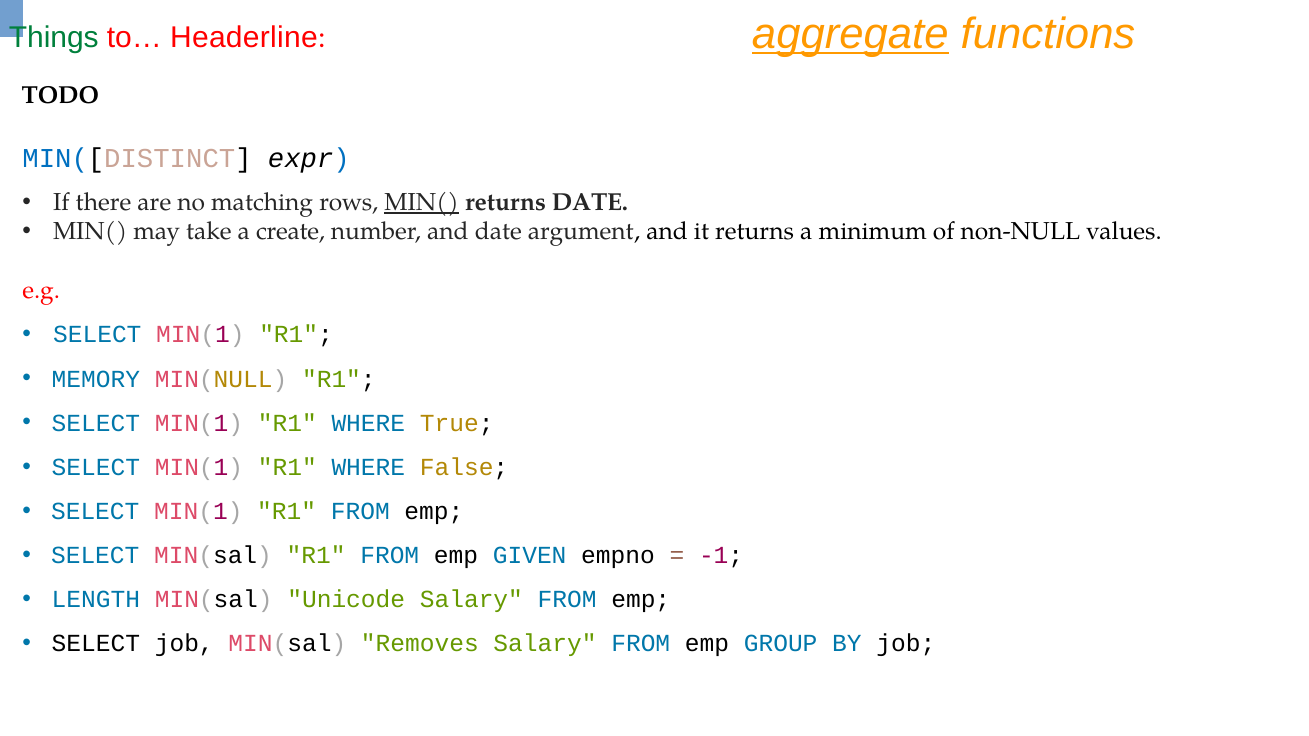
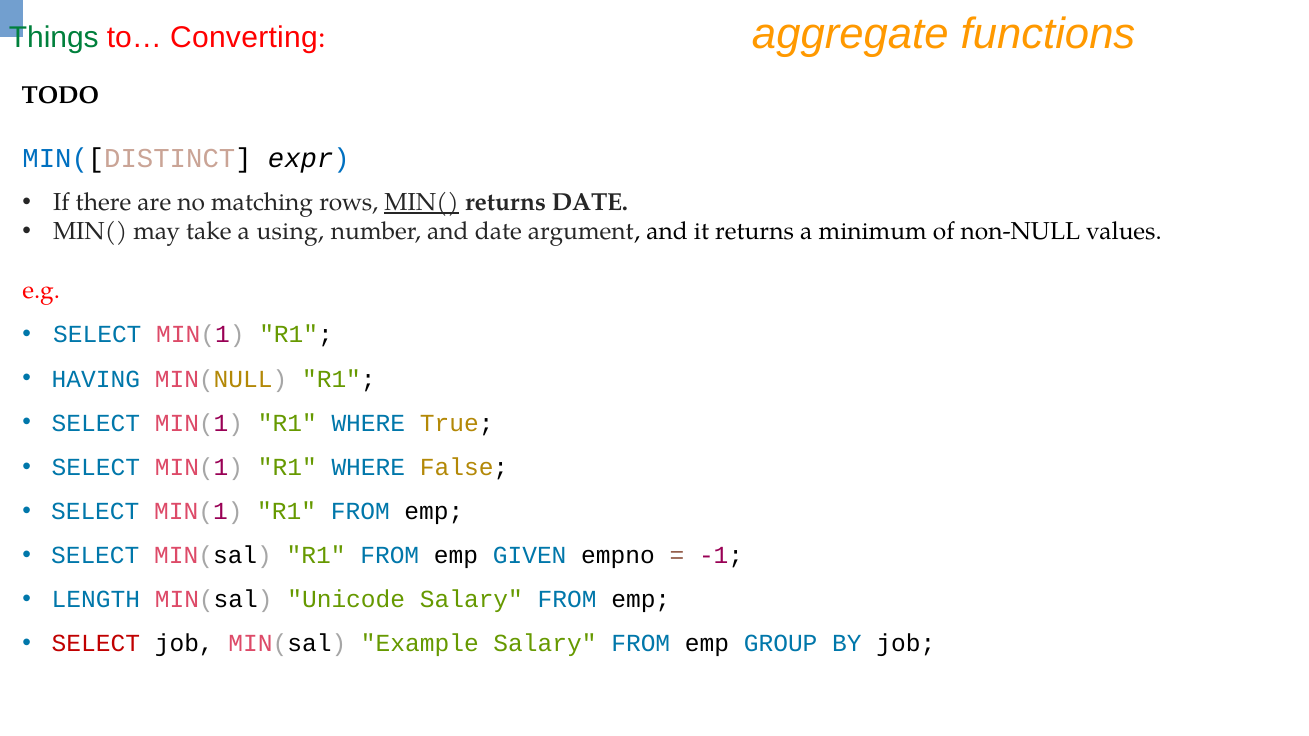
Headerline: Headerline -> Converting (244, 37)
aggregate underline: present -> none (850, 34)
create: create -> using (290, 232)
MEMORY: MEMORY -> HAVING (96, 379)
SELECT colour: black -> red (96, 644)
Removes: Removes -> Example (420, 644)
